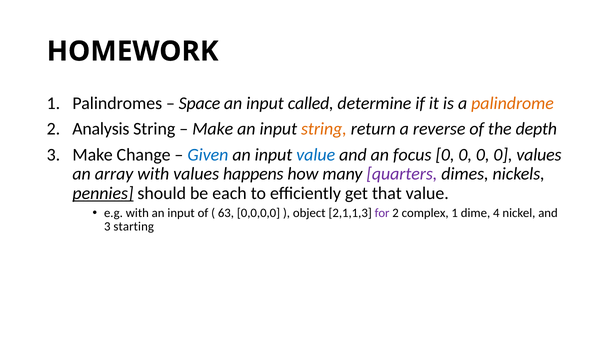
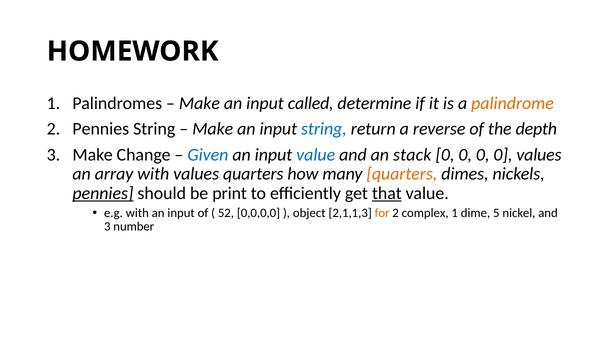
Space: Space -> Make (199, 103)
2 Analysis: Analysis -> Pennies (101, 129)
string colour: orange -> blue (324, 129)
focus: focus -> stack (412, 155)
values happens: happens -> quarters (253, 174)
quarters colour: purple -> orange (402, 174)
each: each -> print (230, 193)
that underline: none -> present (387, 193)
63: 63 -> 52 (226, 213)
for colour: purple -> orange (382, 213)
4: 4 -> 5 (496, 213)
starting: starting -> number (134, 227)
